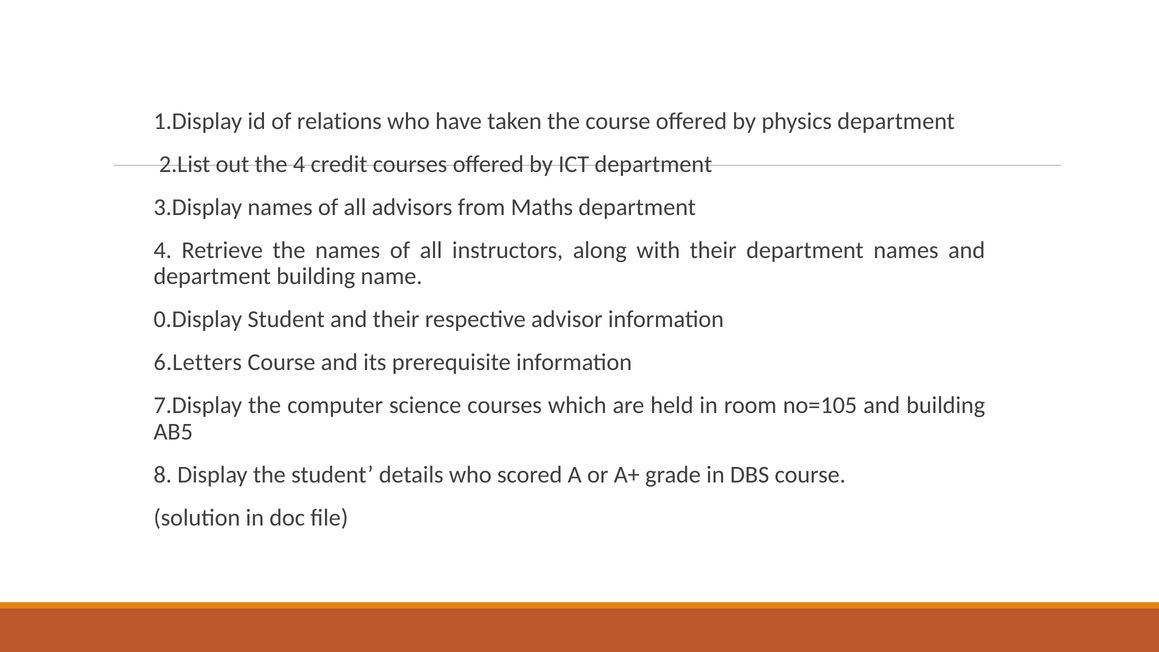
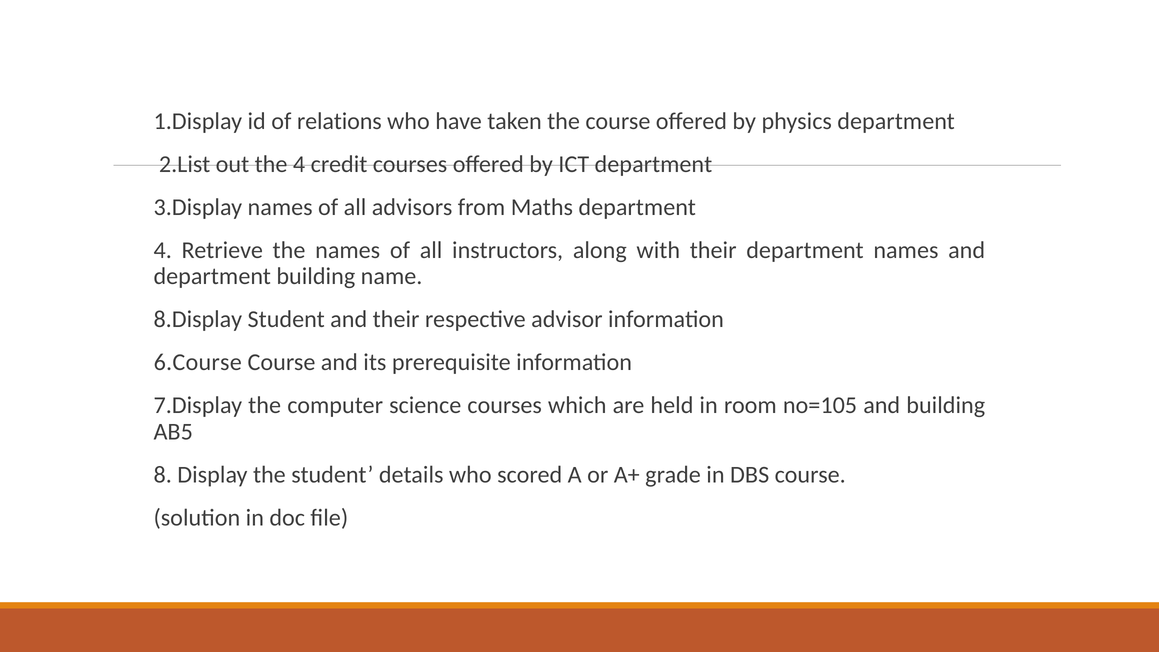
0.Display: 0.Display -> 8.Display (198, 319)
6.Letters: 6.Letters -> 6.Course (198, 362)
